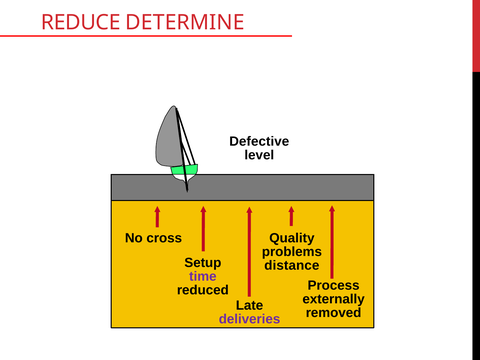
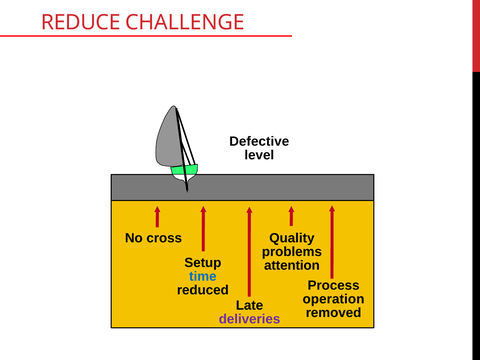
DETERMINE: DETERMINE -> CHALLENGE (185, 22)
distance: distance -> attention (292, 265)
time colour: purple -> blue (203, 276)
externally: externally -> operation (333, 299)
